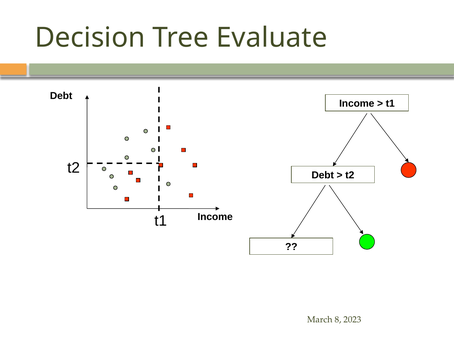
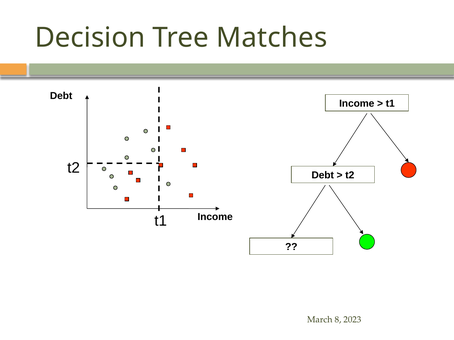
Evaluate: Evaluate -> Matches (272, 38)
